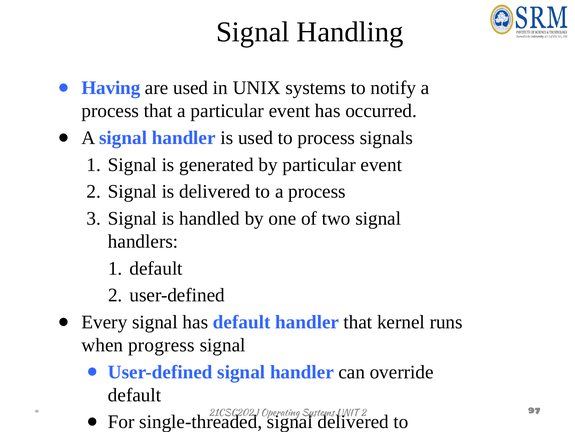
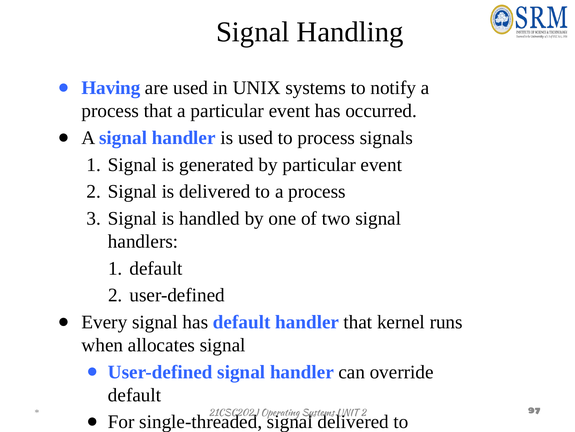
progress: progress -> allocates (161, 345)
